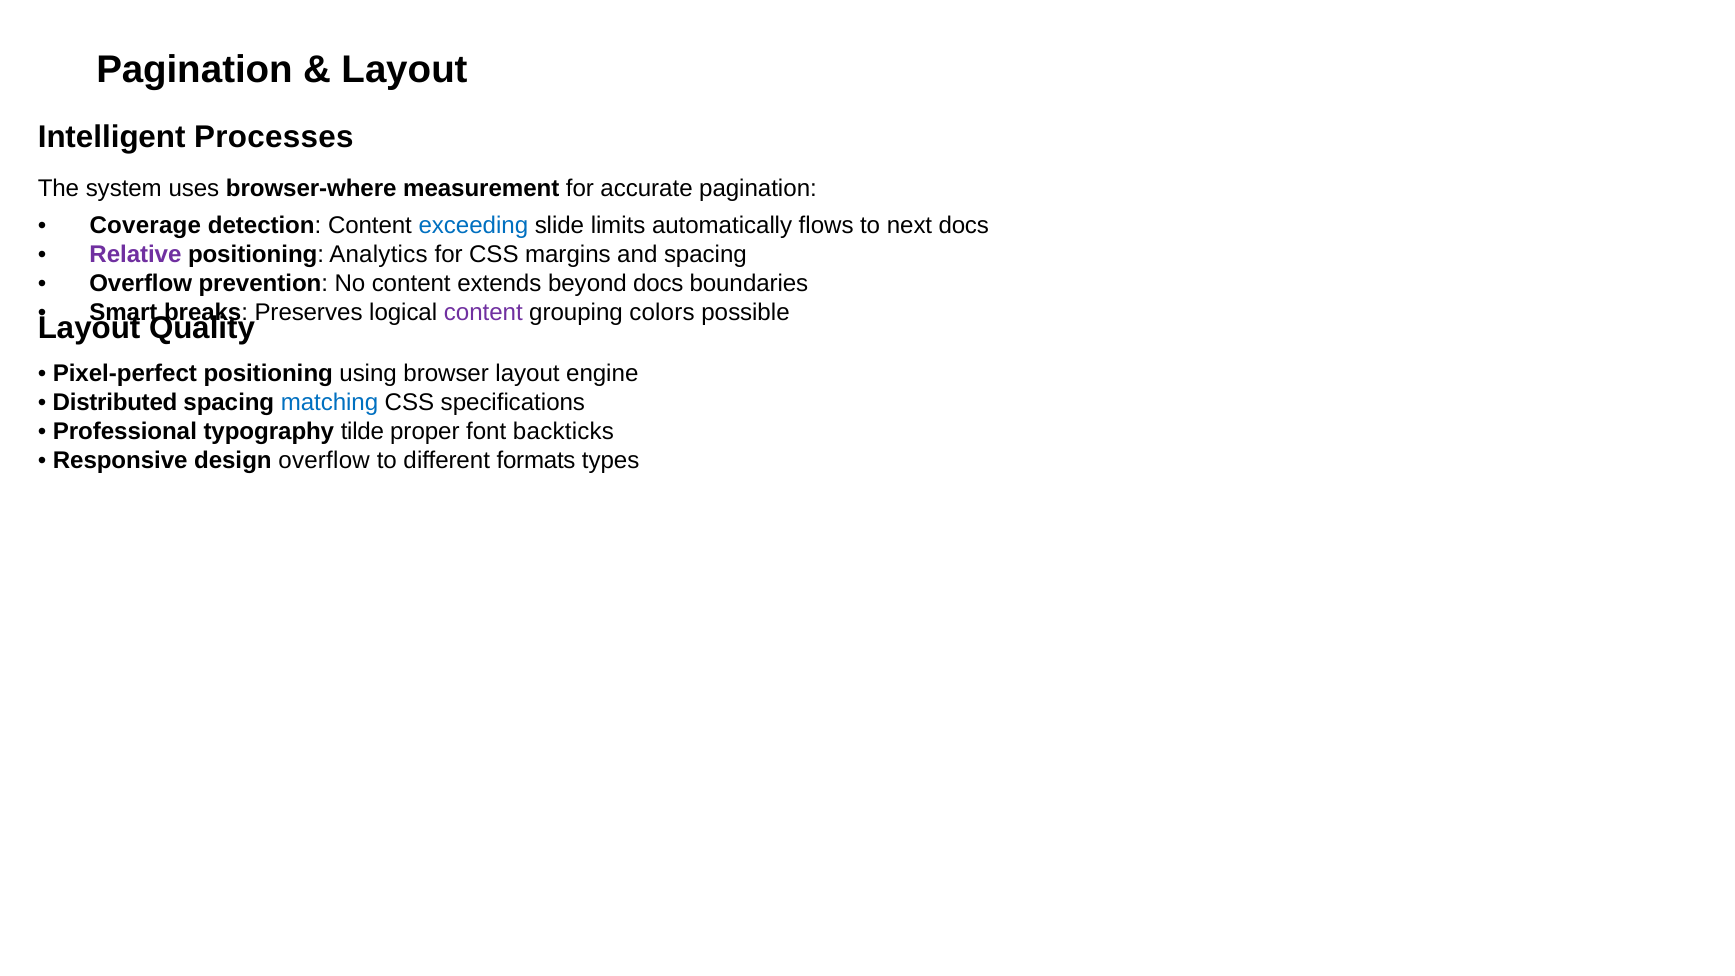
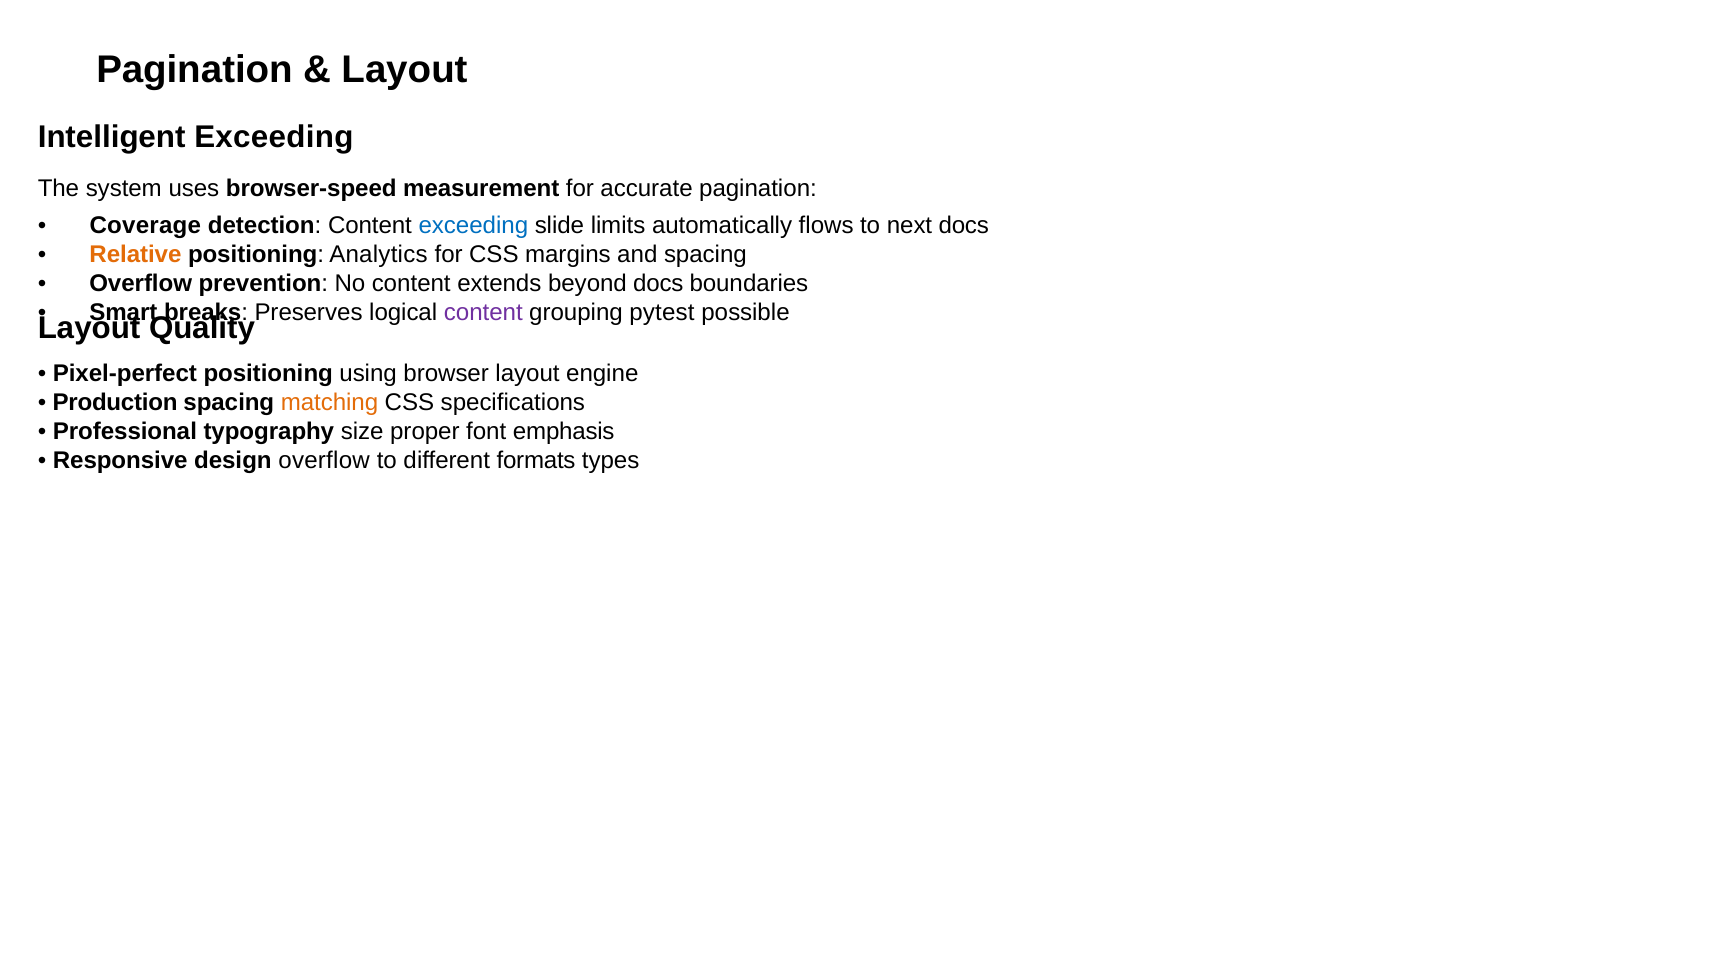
Intelligent Processes: Processes -> Exceeding (274, 137)
browser-where: browser-where -> browser-speed (311, 188)
Relative colour: purple -> orange (135, 255)
colors: colors -> pytest (662, 313)
Distributed: Distributed -> Production (115, 403)
matching colour: blue -> orange (329, 403)
tilde: tilde -> size (362, 432)
backticks: backticks -> emphasis (564, 432)
